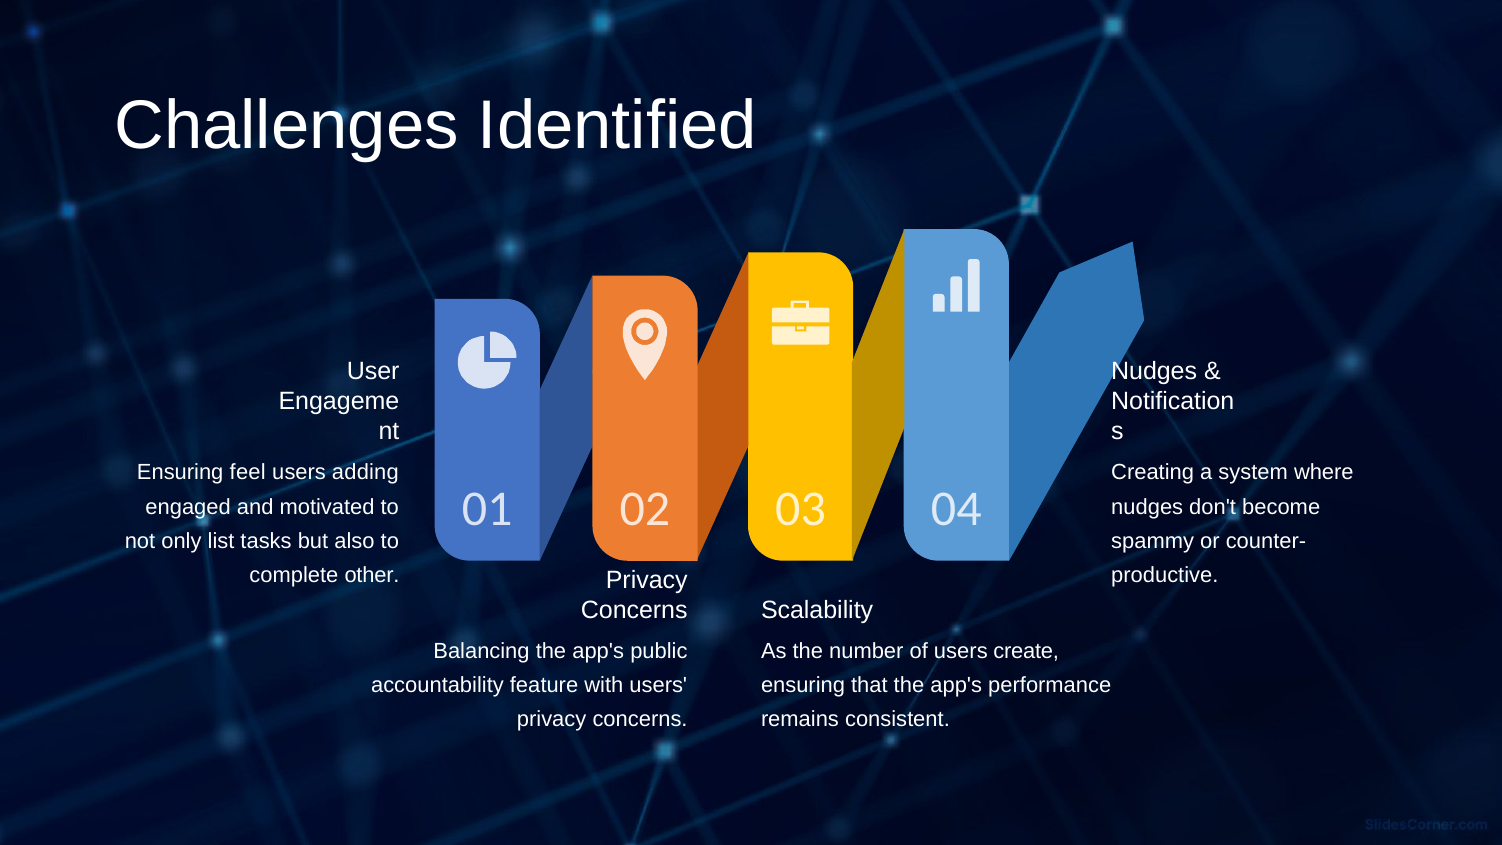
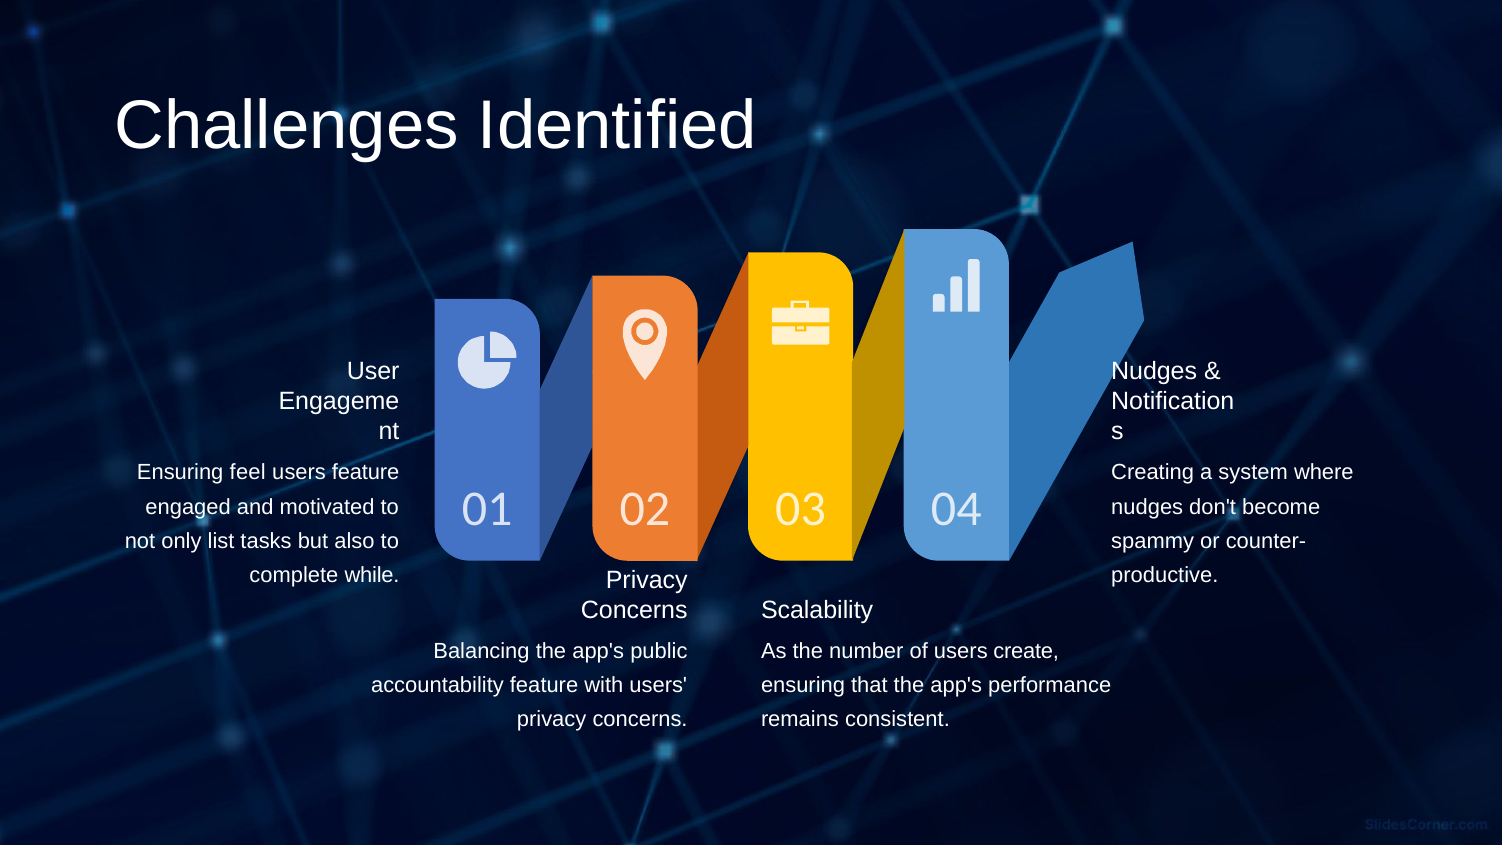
users adding: adding -> feature (366, 473)
other: other -> while (372, 575)
